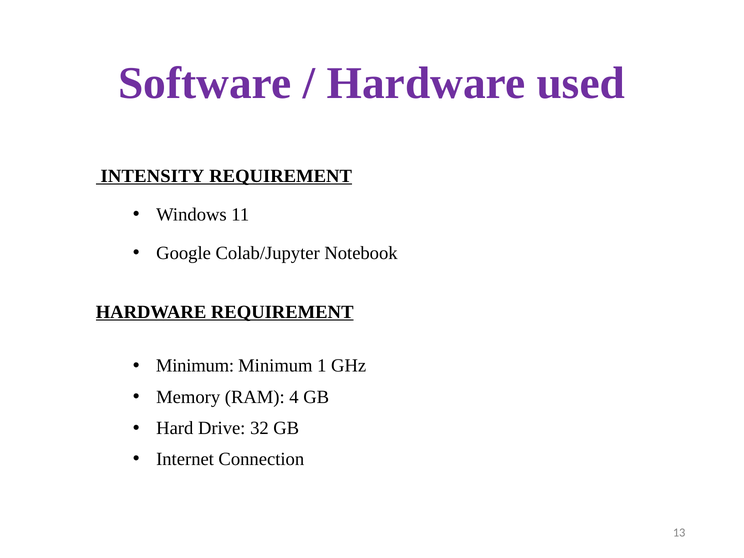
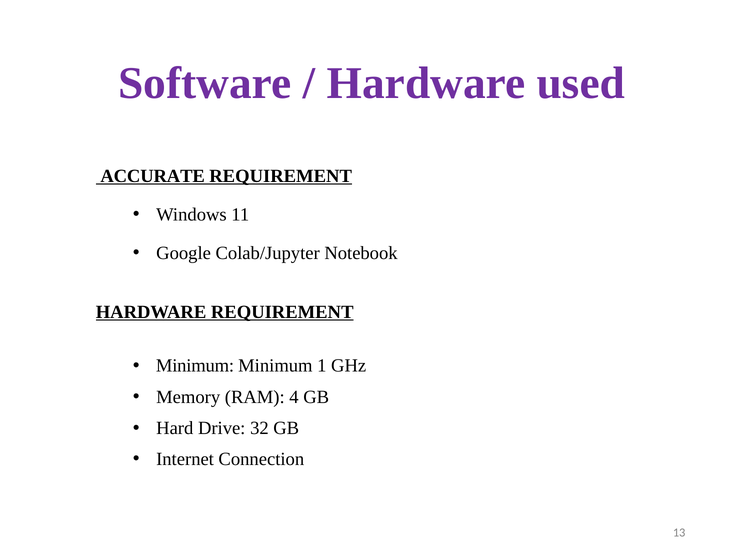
INTENSITY: INTENSITY -> ACCURATE (153, 176)
